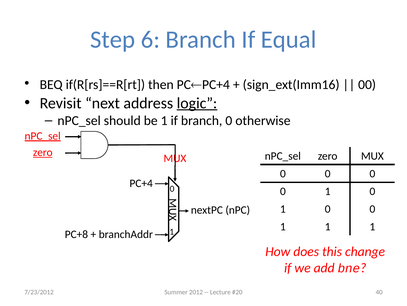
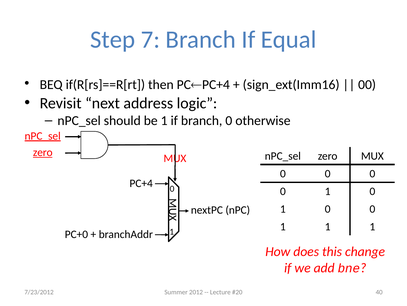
6: 6 -> 7 (150, 39)
logic underline: present -> none (197, 103)
PC+8: PC+8 -> PC+0 (76, 234)
